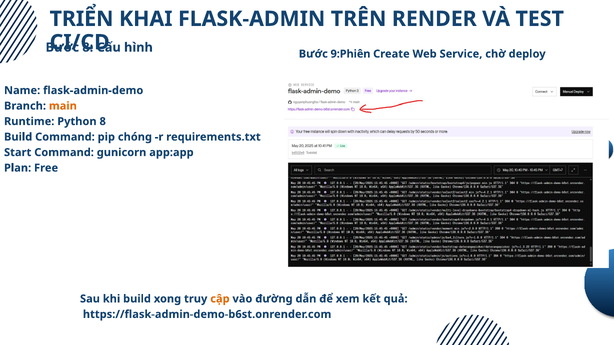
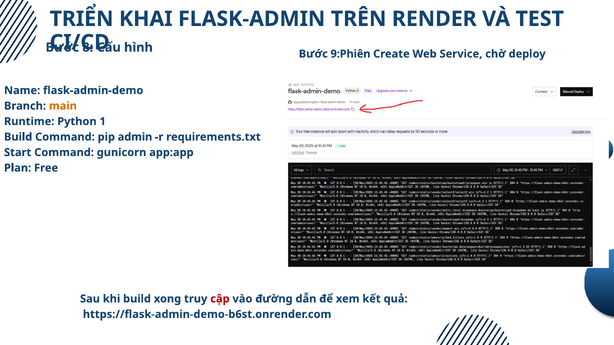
Python 8: 8 -> 1 (103, 122)
chóng: chóng -> admin (135, 137)
cập colour: orange -> red (220, 299)
